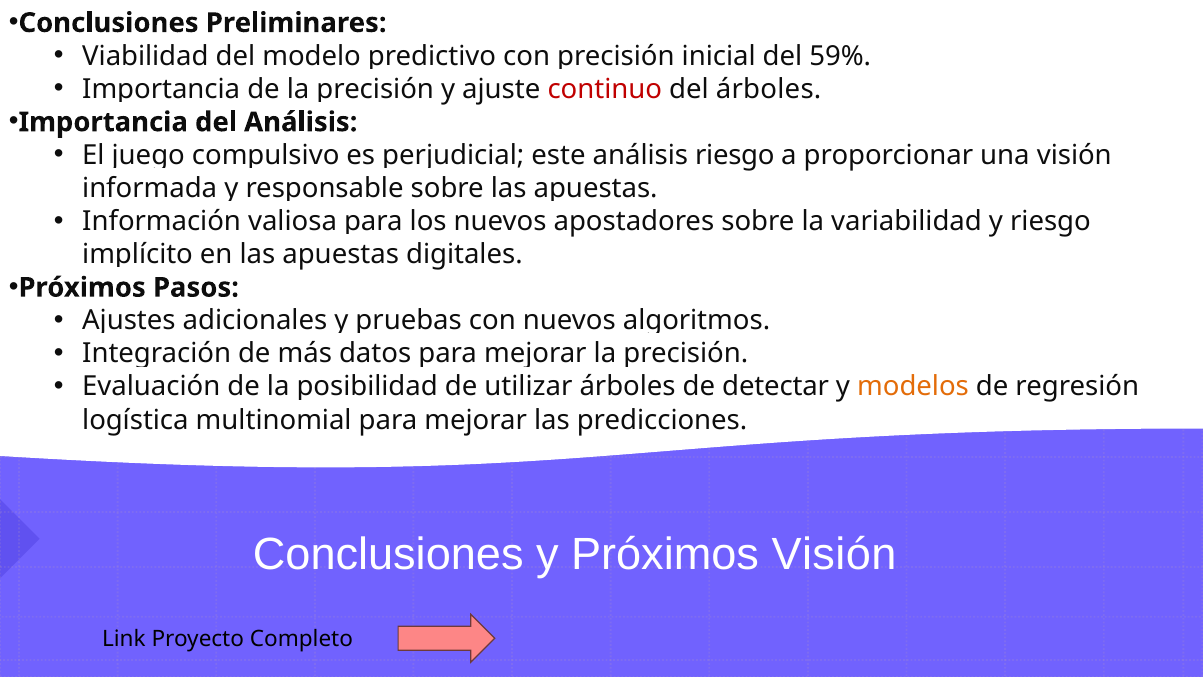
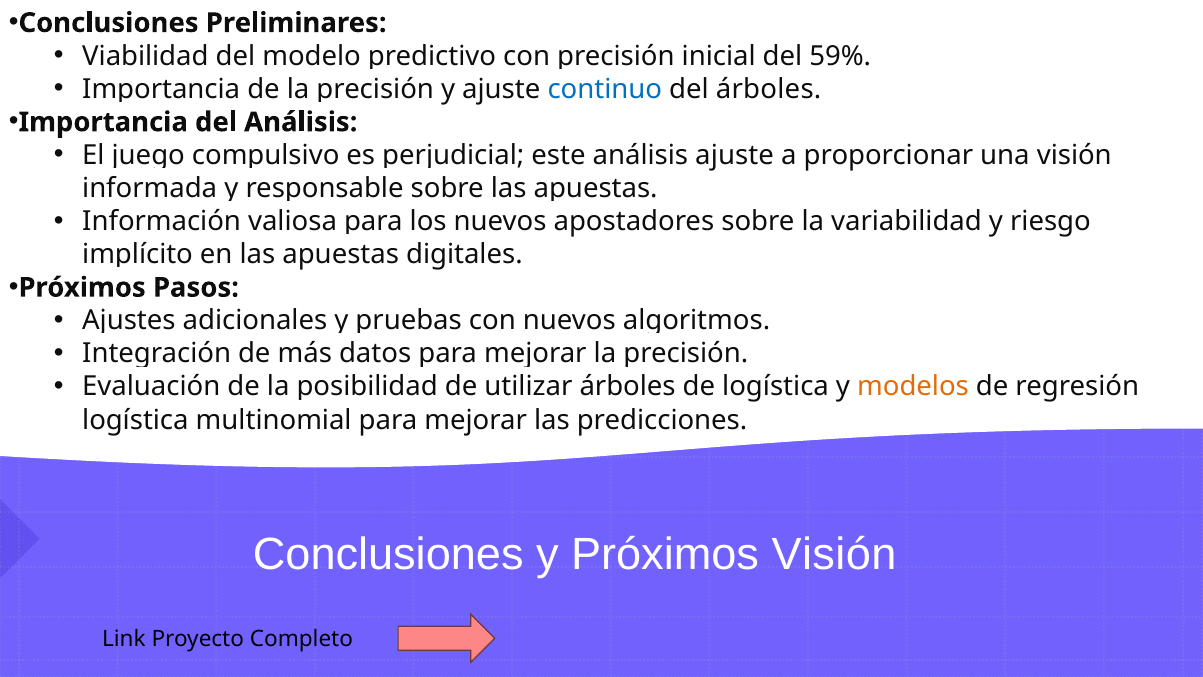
continuo colour: red -> blue (605, 89)
riesgo: riesgo -> ajuste (735, 155)
detectar: detectar -> logística (776, 387)
